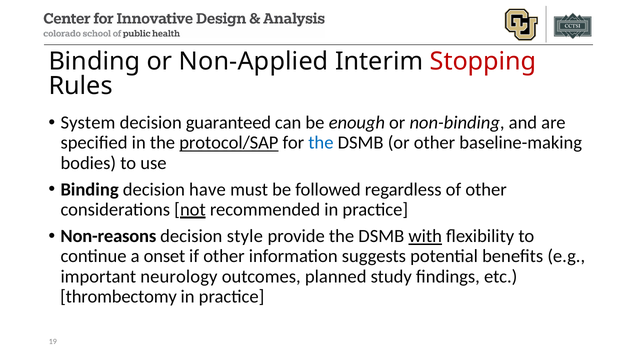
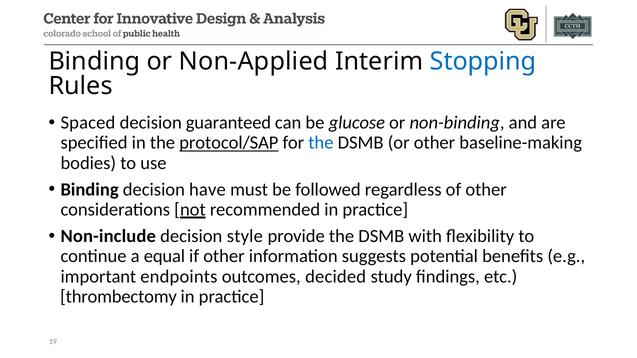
Stopping colour: red -> blue (483, 62)
System: System -> Spaced (88, 123)
enough: enough -> glucose (357, 123)
Non-reasons: Non-reasons -> Non-include (108, 237)
with underline: present -> none (425, 237)
onset: onset -> equal (164, 257)
neurology: neurology -> endpoints (179, 277)
planned: planned -> decided (336, 277)
